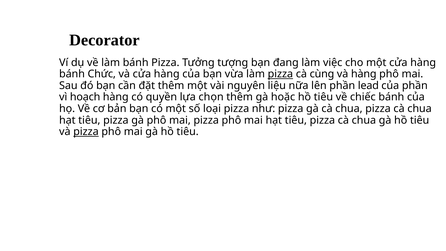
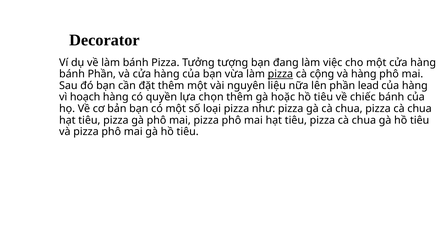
bánh Chức: Chức -> Phần (102, 74)
cùng: cùng -> cộng (322, 74)
của phần: phần -> hàng (415, 86)
pizza underline: present -> none (86, 132)
